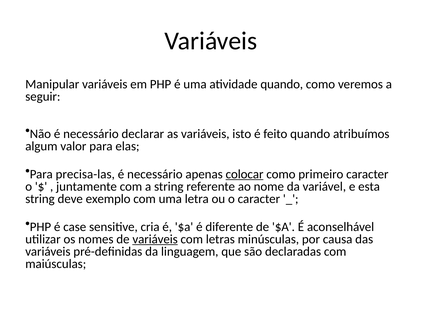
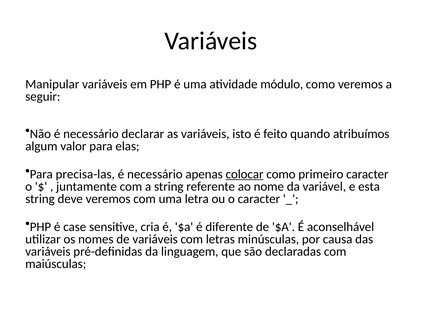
atividade quando: quando -> módulo (282, 84)
deve exemplo: exemplo -> veremos (108, 199)
variáveis underline: present -> none (155, 239)
